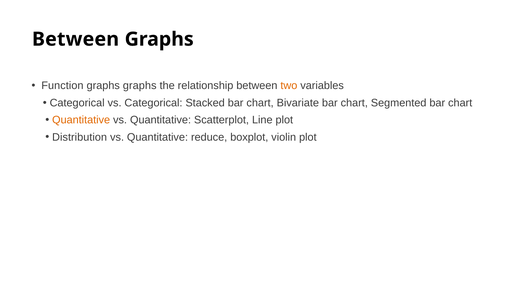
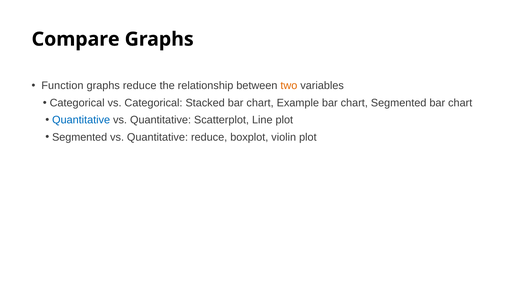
Between: Between -> Compare (76, 39)
graphs graphs: graphs -> reduce (140, 86)
Bivariate: Bivariate -> Example (298, 103)
Quantitative colour: orange -> blue (81, 120)
Distribution: Distribution -> Segmented (80, 137)
